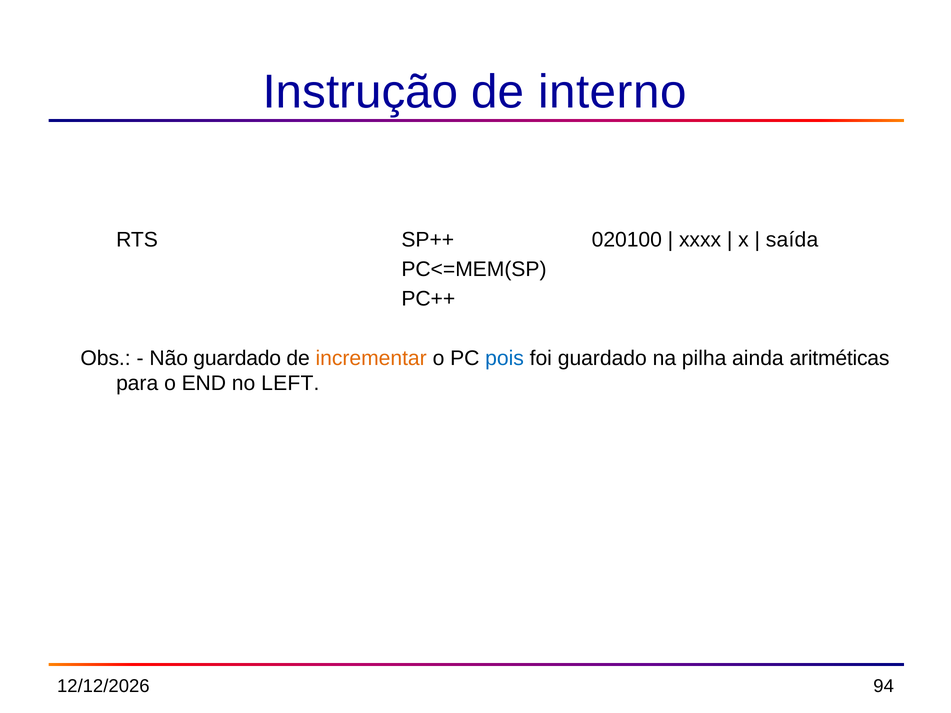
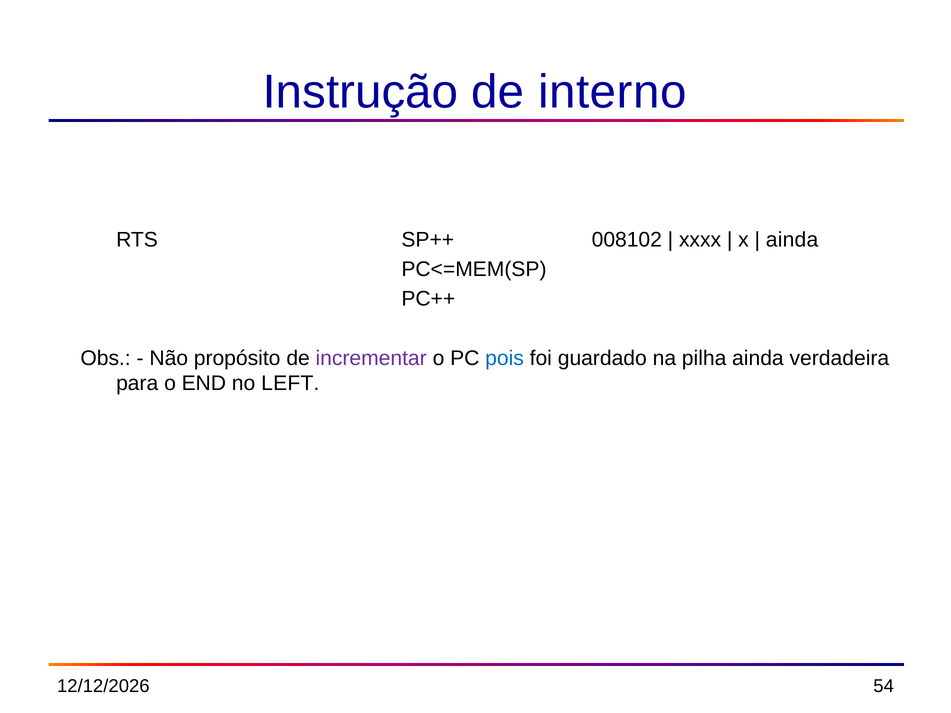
020100: 020100 -> 008102 (627, 240)
saída: saída -> ainda (792, 240)
Não guardado: guardado -> propósito (237, 358)
incrementar colour: orange -> purple (371, 358)
aritméticas: aritméticas -> verdadeira (839, 358)
94: 94 -> 54 (884, 686)
